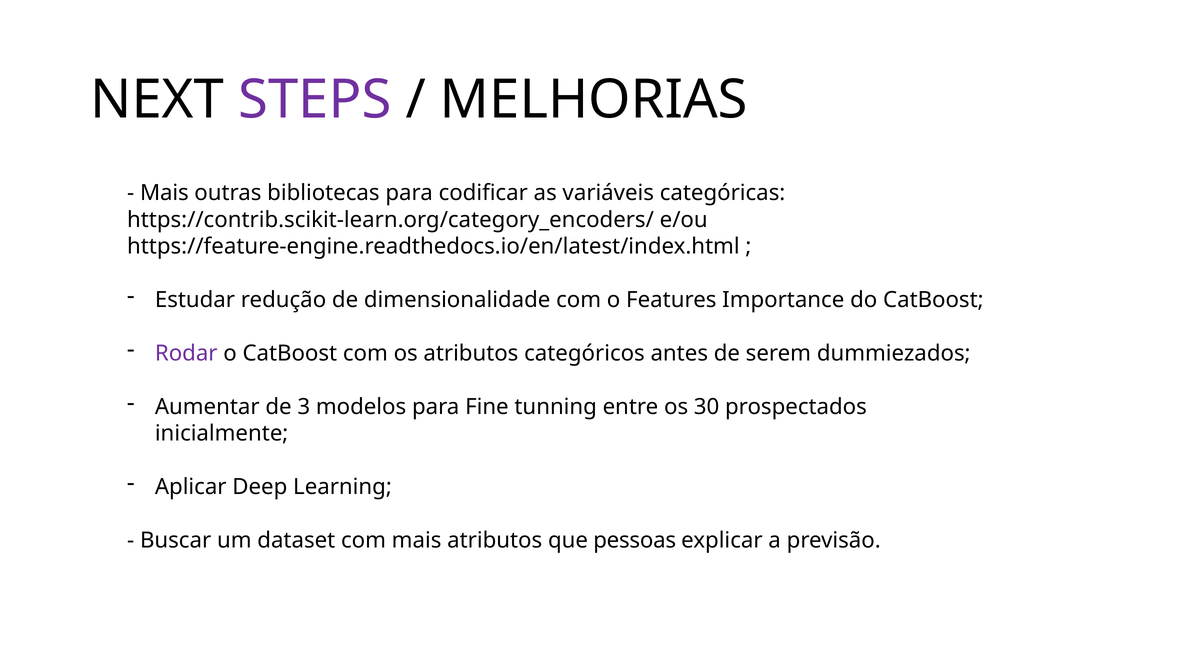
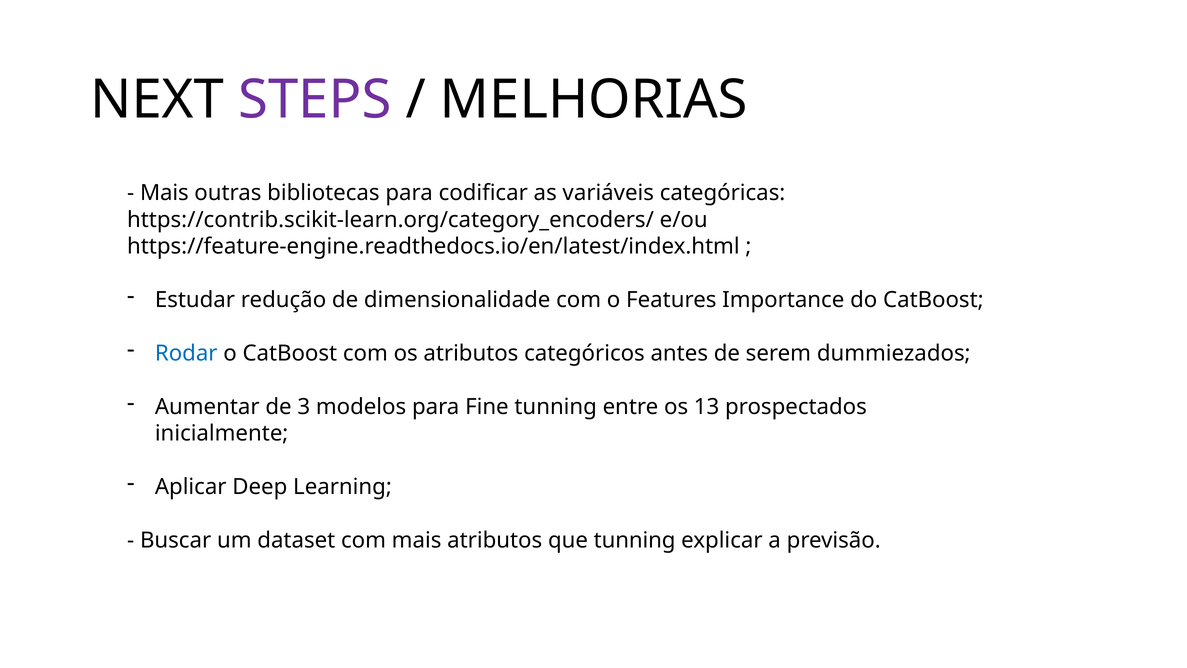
Rodar colour: purple -> blue (186, 353)
30: 30 -> 13 (707, 407)
que pessoas: pessoas -> tunning (635, 540)
